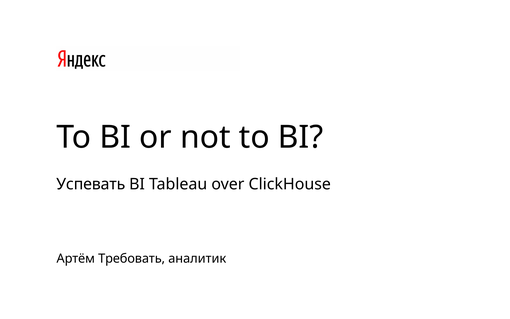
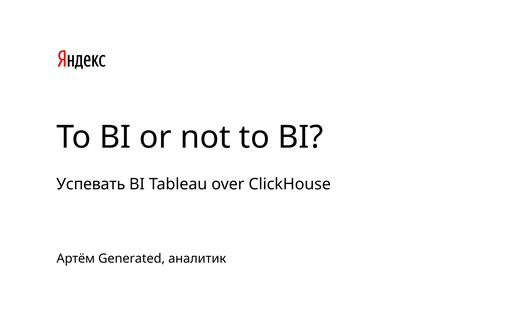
Требовать: Требовать -> Generated (132, 259)
